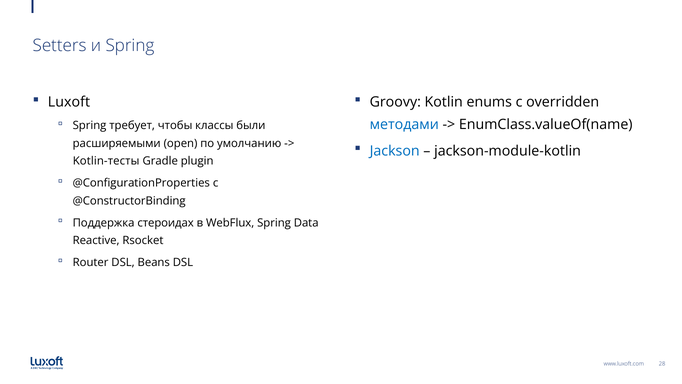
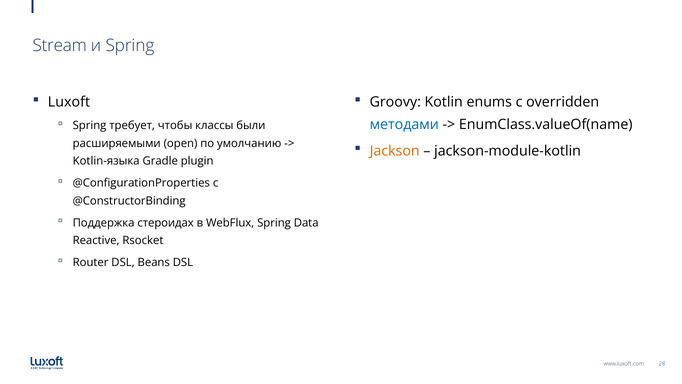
Setters: Setters -> Stream (60, 46)
Jackson colour: blue -> orange (395, 151)
Kotlin-тесты: Kotlin-тесты -> Kotlin-языка (106, 161)
